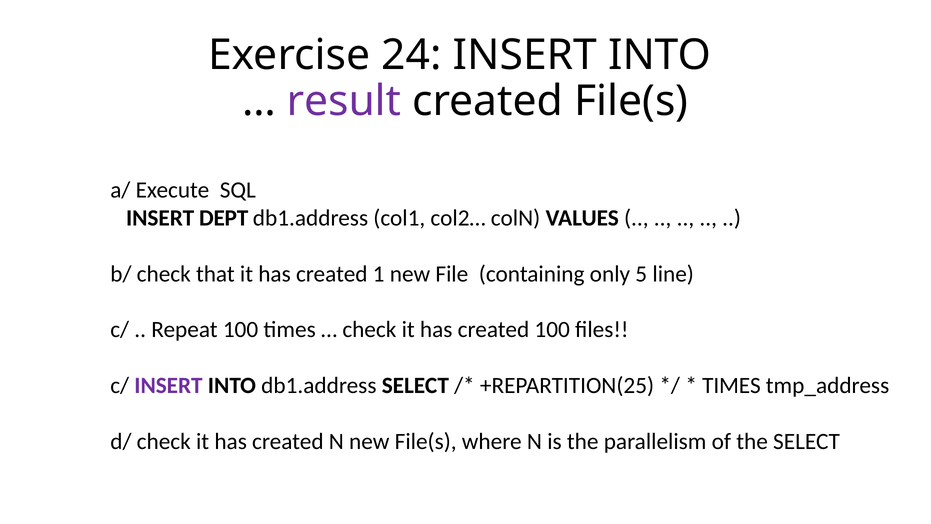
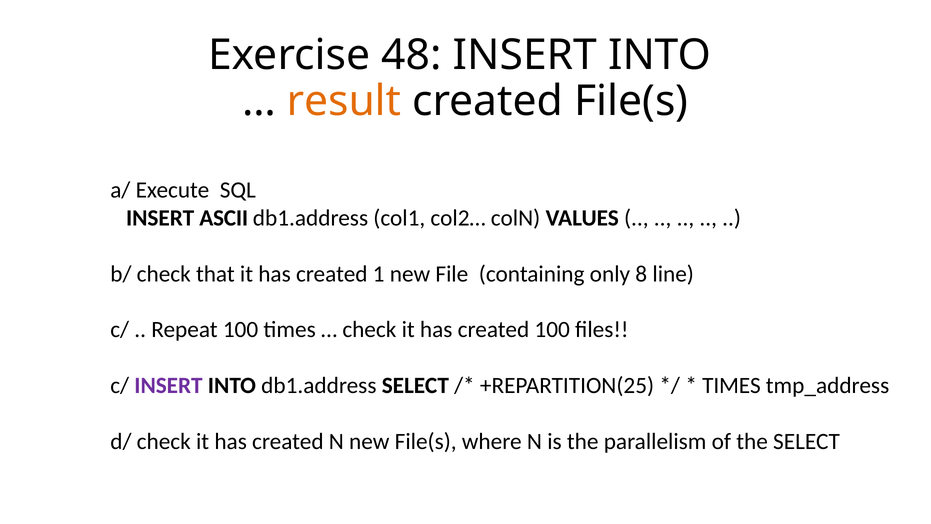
24: 24 -> 48 (412, 55)
result colour: purple -> orange (344, 101)
DEPT: DEPT -> ASCII (224, 218)
5: 5 -> 8 (641, 274)
